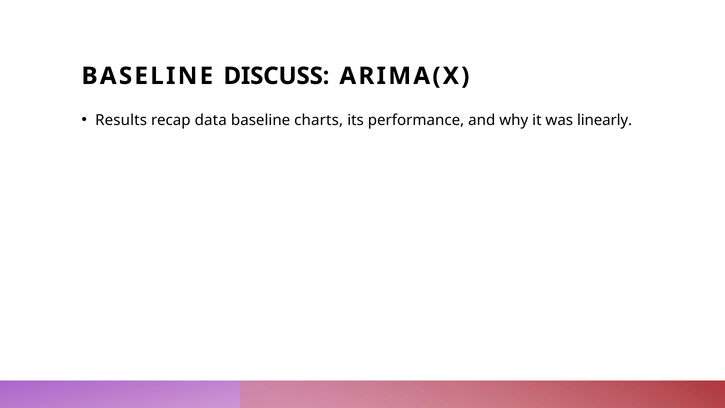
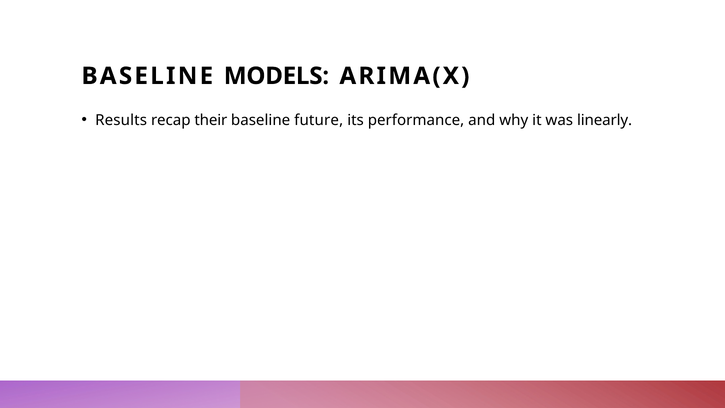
DISCUSS: DISCUSS -> MODELS (276, 76)
data: data -> their (211, 120)
charts: charts -> future (319, 120)
